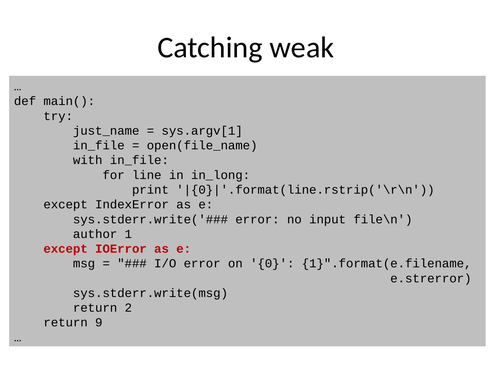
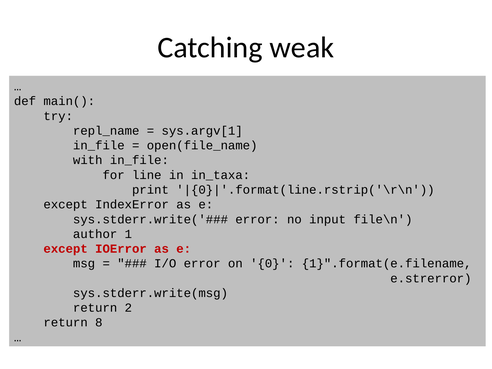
just_name: just_name -> repl_name (106, 131)
in_long: in_long -> in_taxa (221, 175)
9: 9 -> 8 (99, 323)
